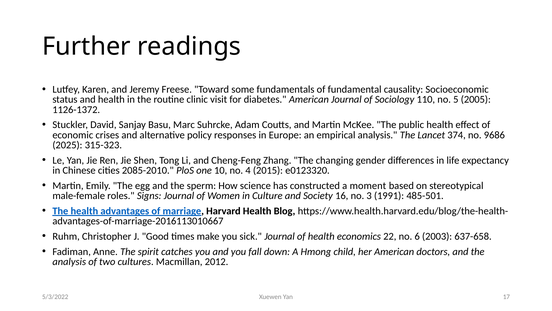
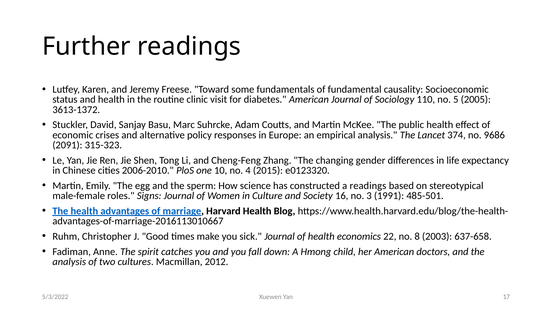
1126-1372: 1126-1372 -> 3613-1372 (76, 109)
2025: 2025 -> 2091 (67, 145)
2085-2010: 2085-2010 -> 2006-2010 (148, 170)
a moment: moment -> readings (368, 185)
6: 6 -> 8 (417, 236)
